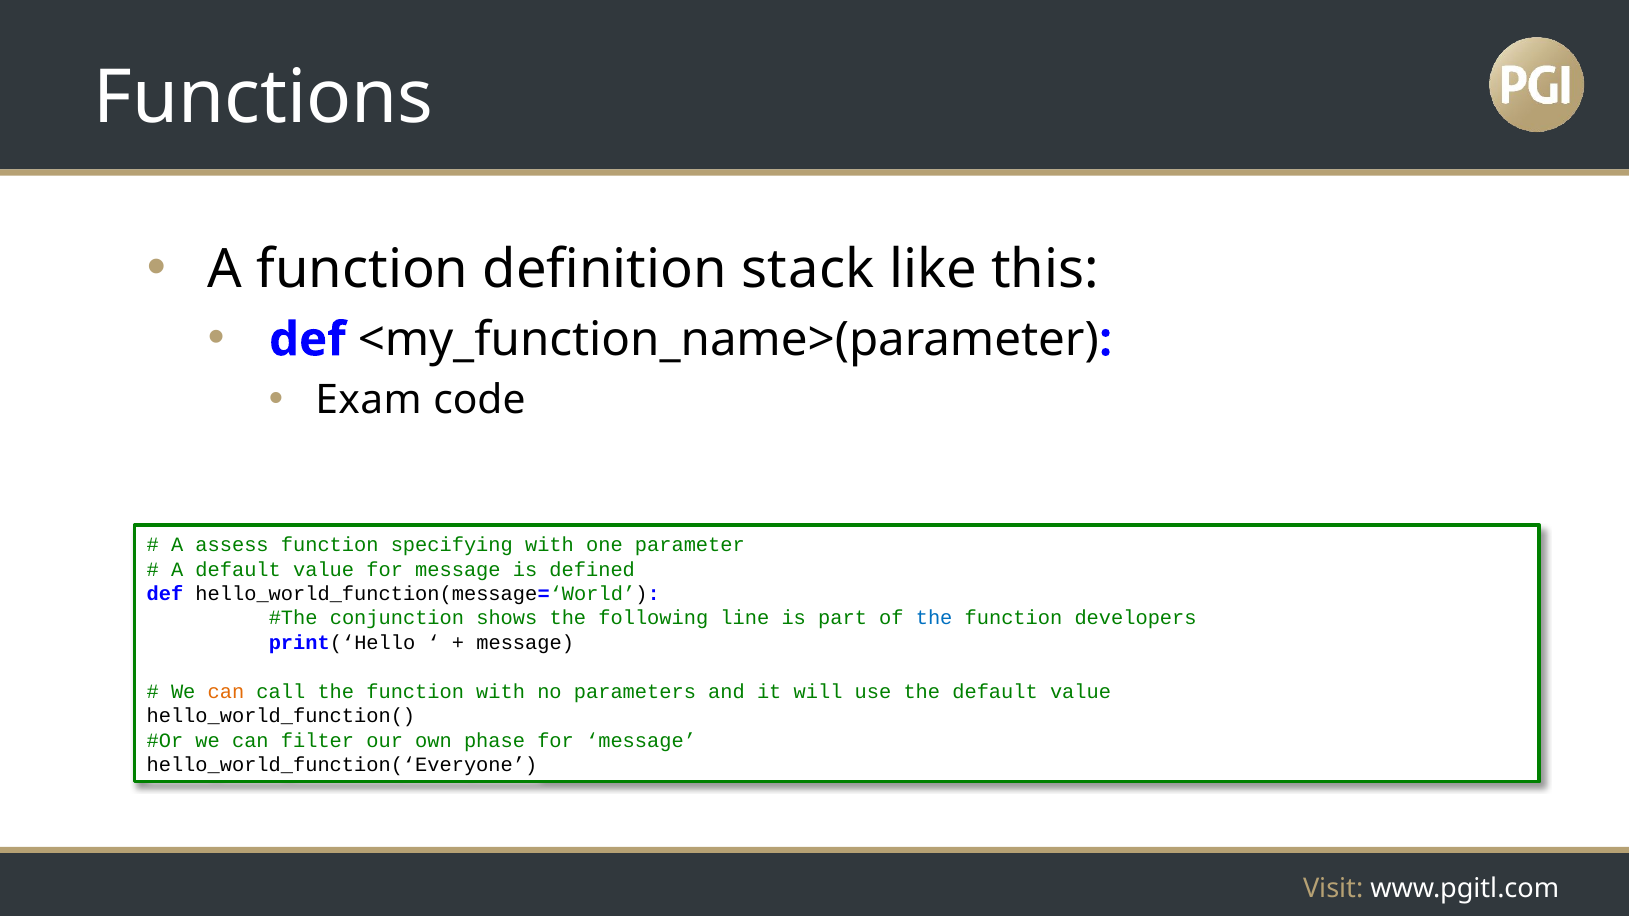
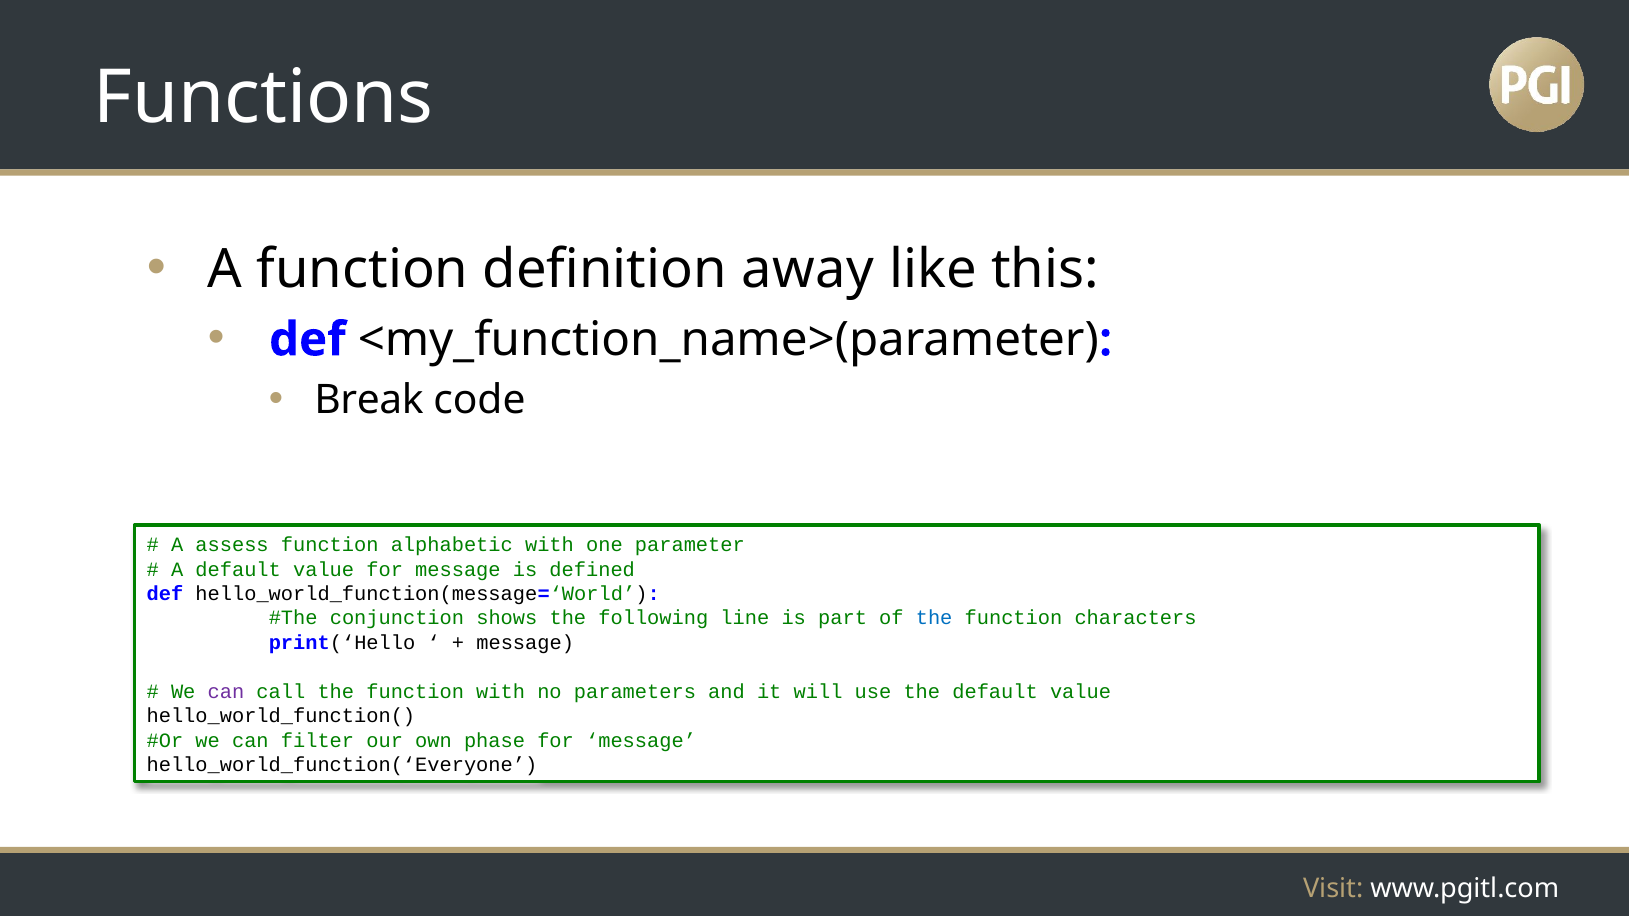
stack: stack -> away (808, 270)
Exam: Exam -> Break (369, 400)
specifying: specifying -> alphabetic (452, 545)
developers: developers -> characters (1136, 618)
can colour: orange -> purple (226, 692)
